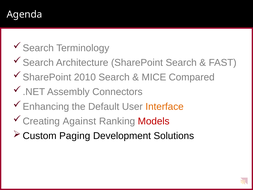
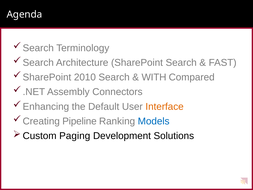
MICE: MICE -> WITH (154, 77)
Against: Against -> Pipeline (79, 121)
Models colour: red -> blue (154, 121)
